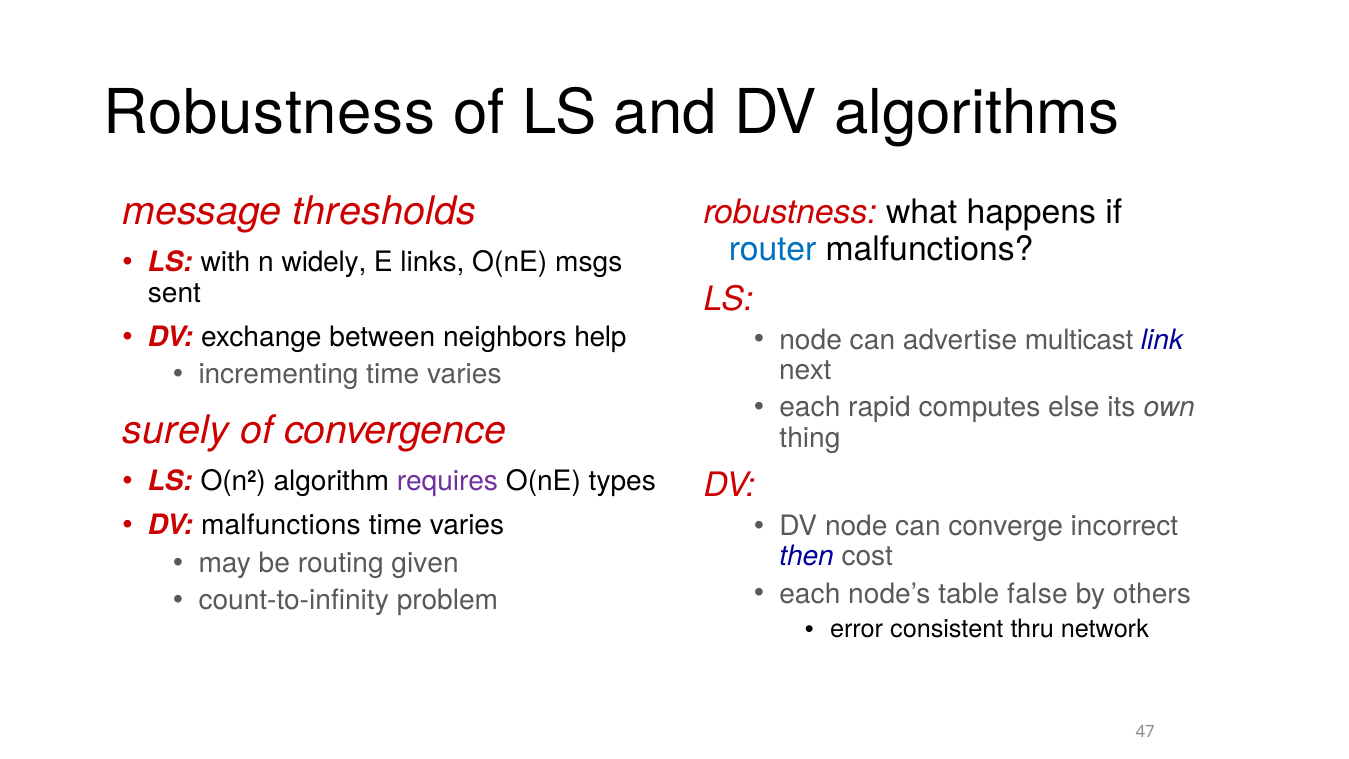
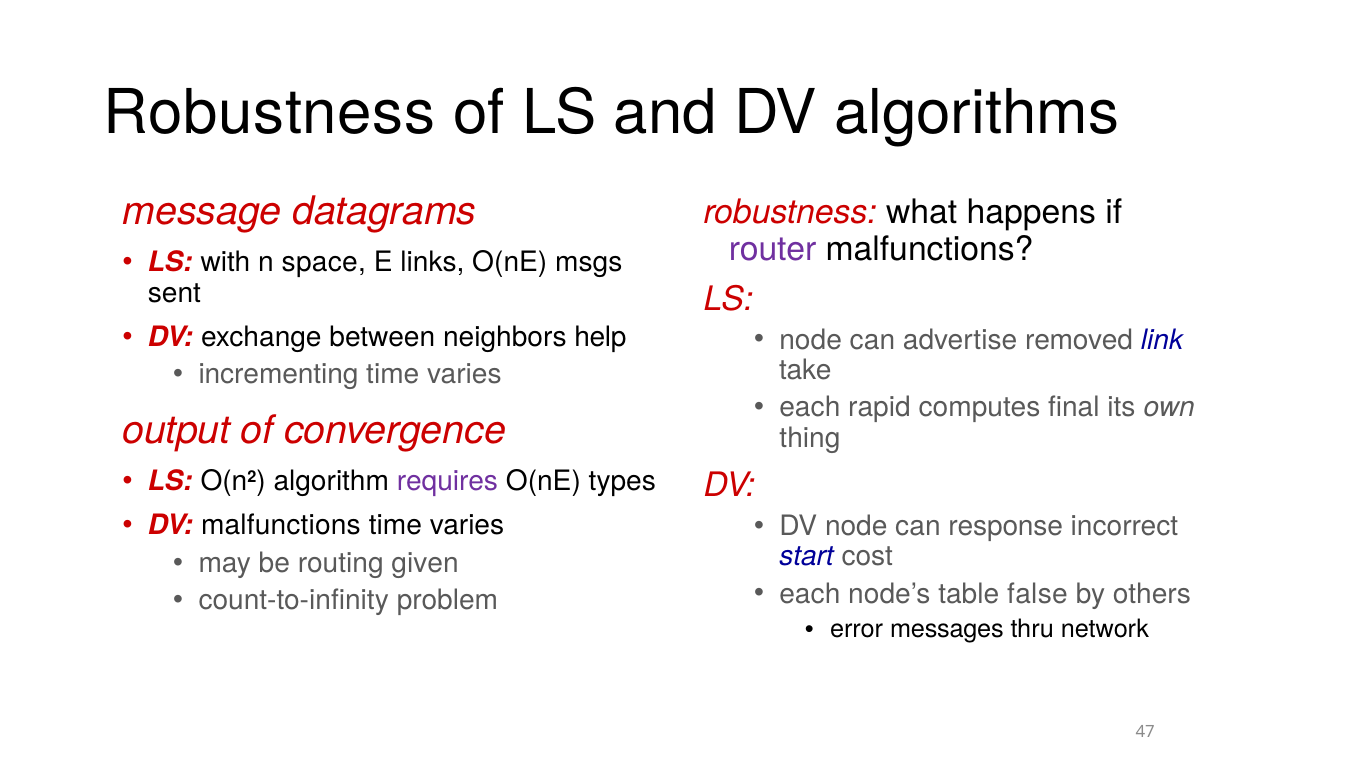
thresholds: thresholds -> datagrams (385, 212)
router colour: blue -> purple (773, 249)
widely: widely -> space (324, 262)
multicast: multicast -> removed (1079, 340)
next: next -> take (805, 370)
else: else -> final (1074, 408)
surely: surely -> output (176, 430)
converge: converge -> response (1006, 526)
then: then -> start (807, 556)
consistent: consistent -> messages (947, 629)
